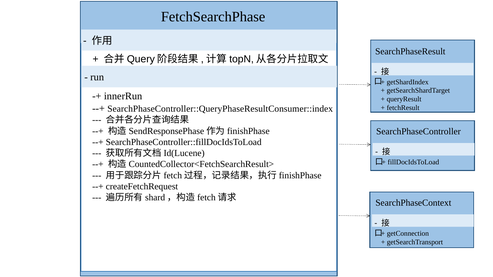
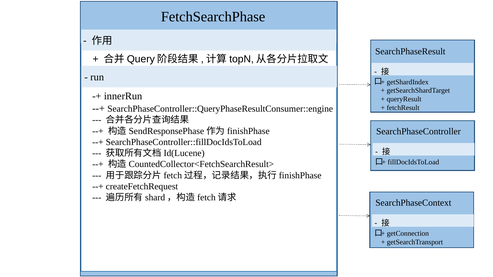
SearchPhaseController::QueryPhaseResultConsumer::index: SearchPhaseController::QueryPhaseResultConsumer::index -> SearchPhaseController::QueryPhaseResultConsumer::engine (220, 109)
